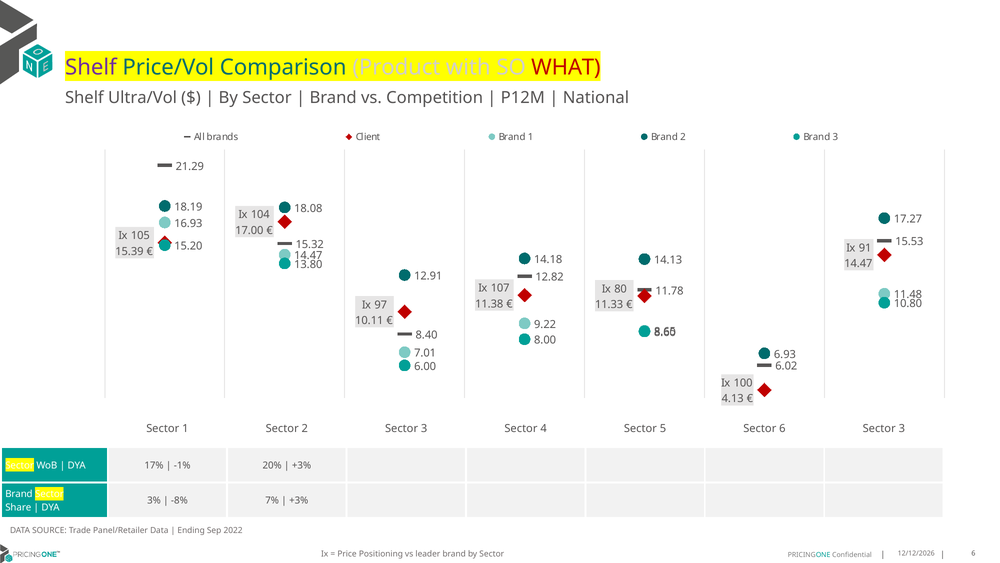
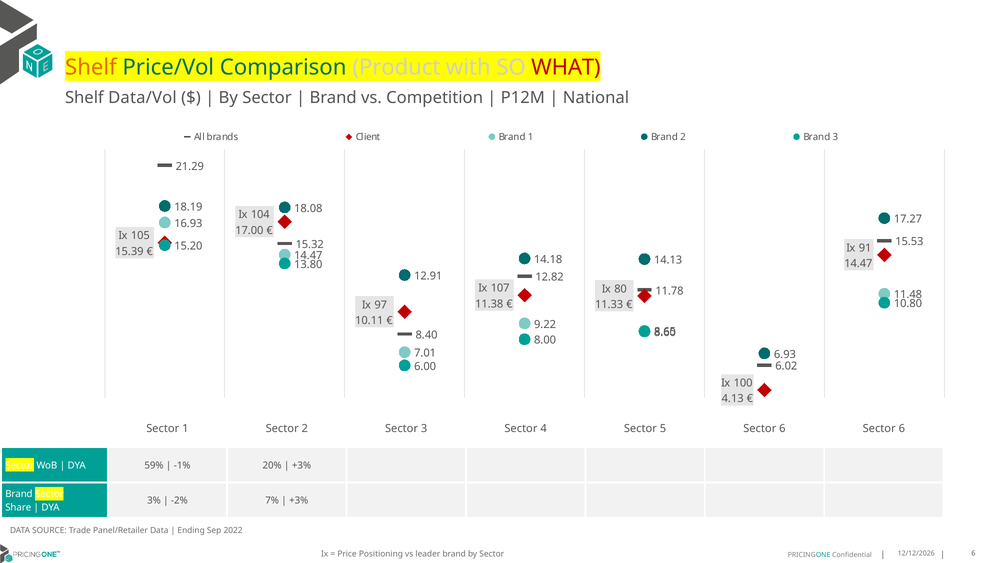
Shelf colour: purple -> orange (91, 67)
Ultra/Vol: Ultra/Vol -> Data/Vol (142, 97)
6 Sector 3: 3 -> 6 (902, 428)
17%: 17% -> 59% (154, 465)
-8%: -8% -> -2% (179, 500)
